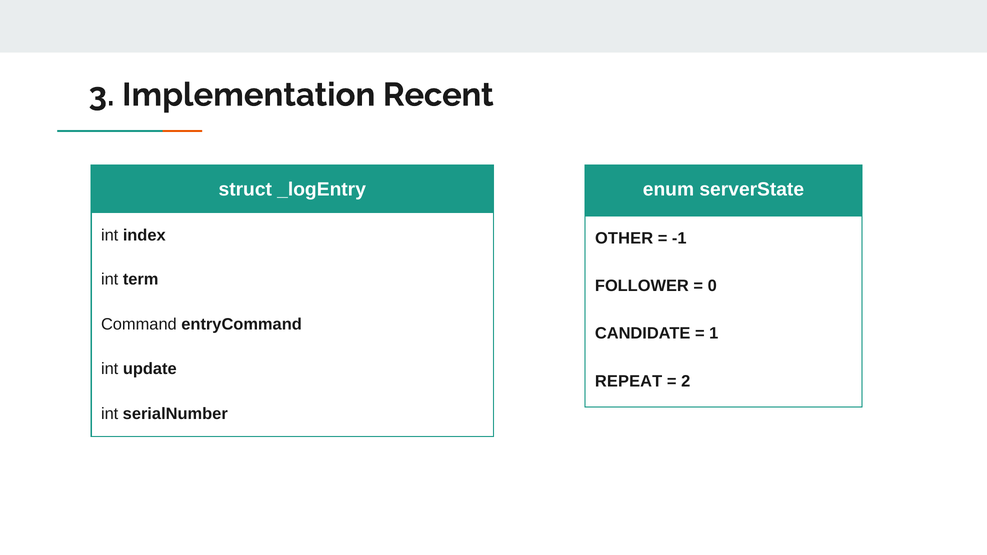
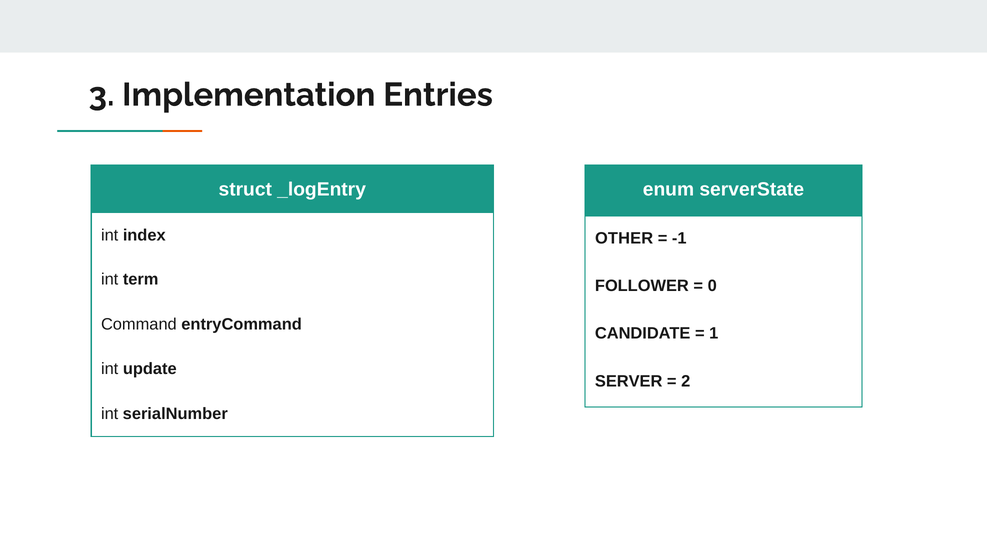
Recent: Recent -> Entries (438, 95)
REPEAT: REPEAT -> SERVER (629, 381)
